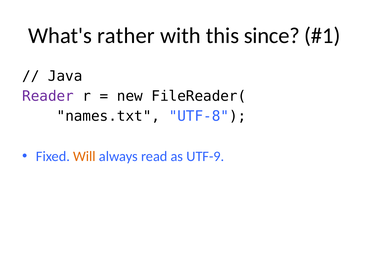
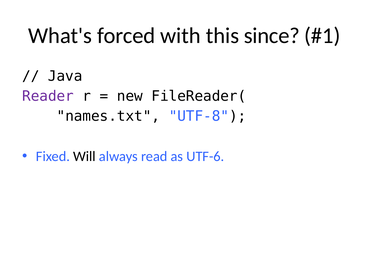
rather: rather -> forced (126, 36)
Will colour: orange -> black (84, 156)
UTF-9: UTF-9 -> UTF-6 (205, 156)
